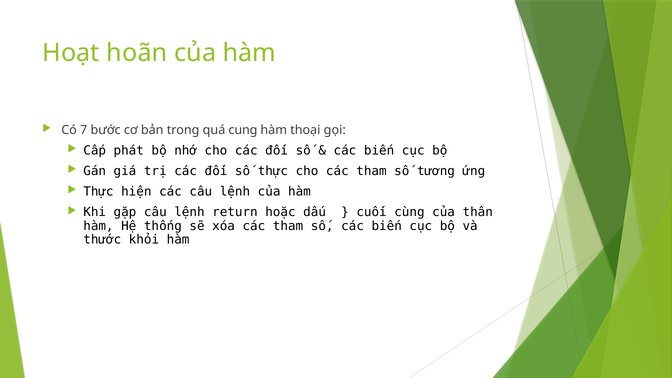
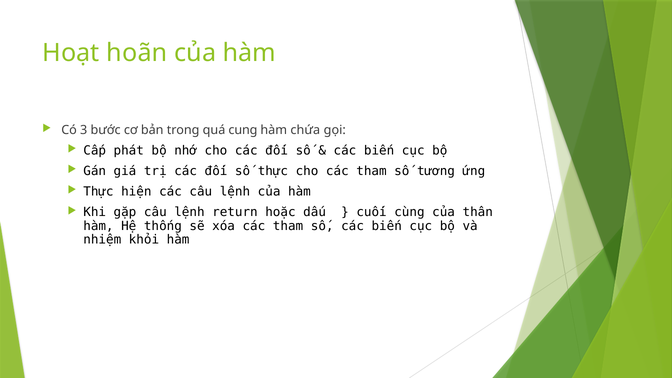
7: 7 -> 3 (84, 130)
thoại: thoại -> chứa (305, 130)
thước: thước -> nhiệm (102, 240)
